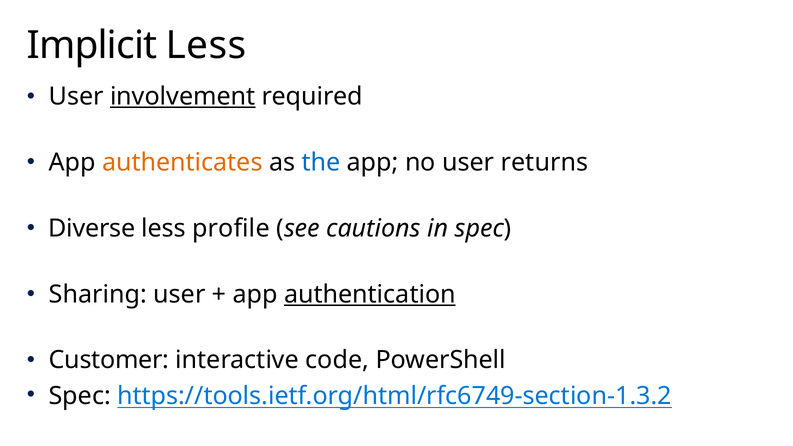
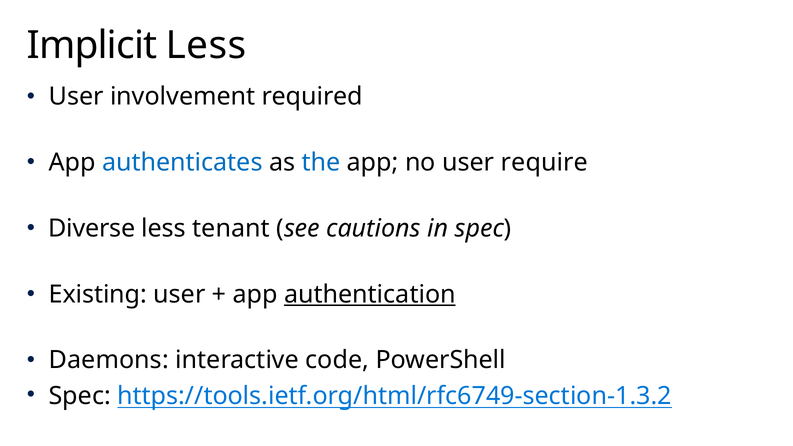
involvement underline: present -> none (183, 97)
authenticates colour: orange -> blue (182, 162)
returns: returns -> require (544, 162)
profile: profile -> tenant (231, 228)
Sharing: Sharing -> Existing (98, 294)
Customer: Customer -> Daemons (109, 360)
